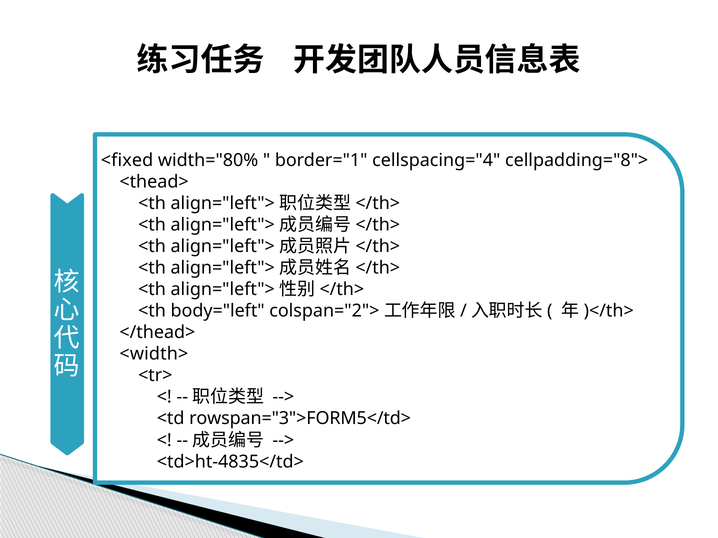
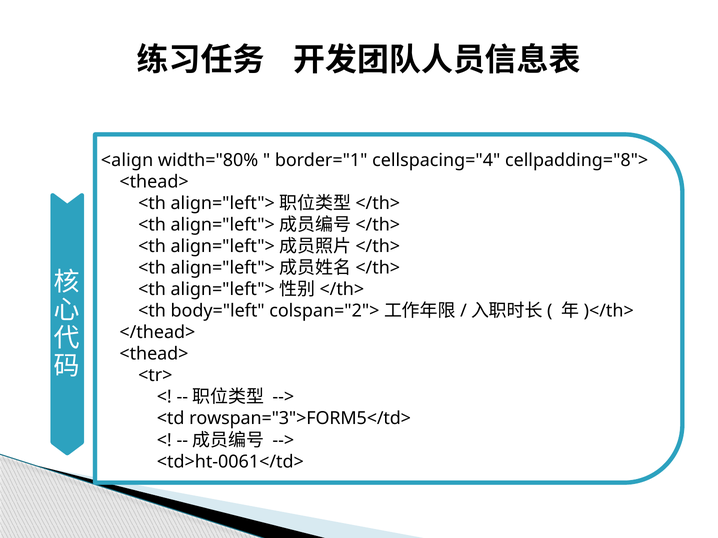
<fixed: <fixed -> <align (127, 160)
<width>: <width> -> <thead> (154, 354)
<td>ht-4835</td>: <td>ht-4835</td> -> <td>ht-0061</td> (230, 462)
